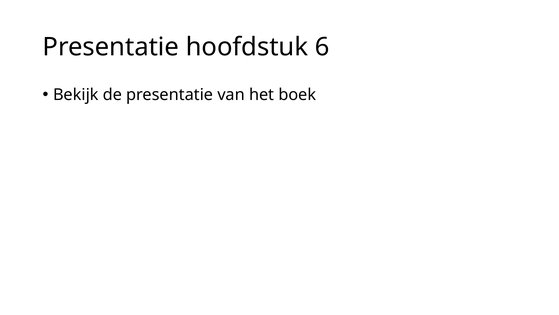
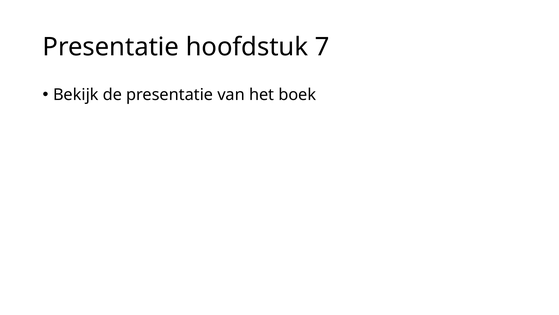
6: 6 -> 7 (322, 47)
